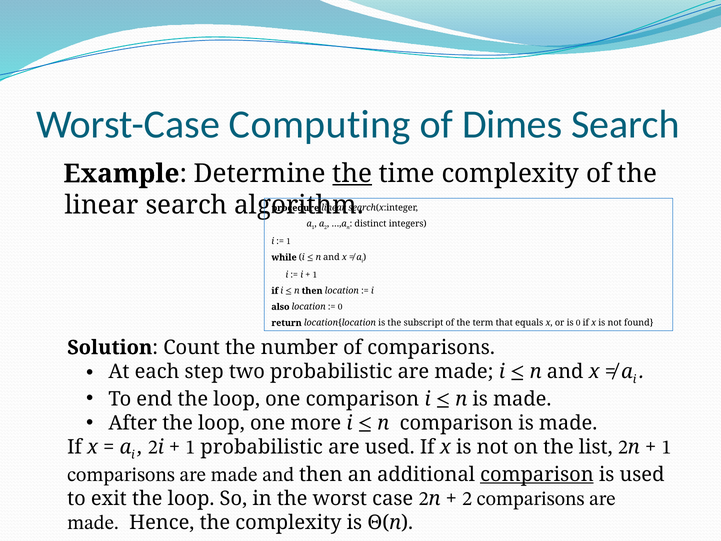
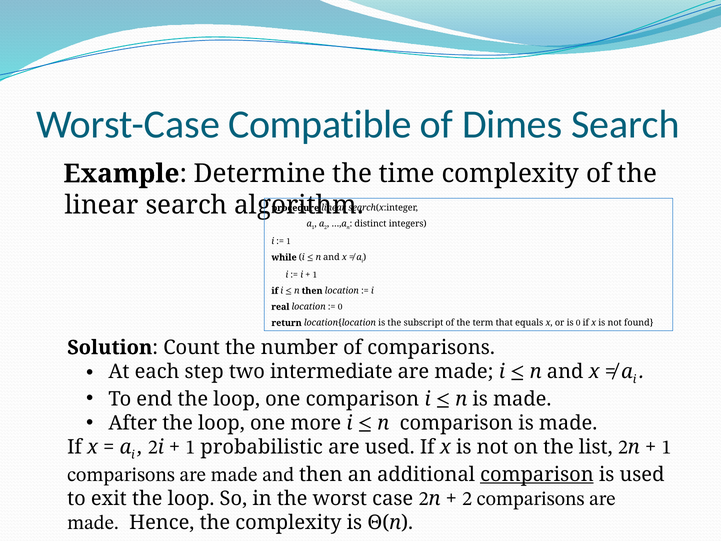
Computing: Computing -> Compatible (320, 124)
the underline: present -> none (352, 174)
also: also -> real (280, 307)
two probabilistic: probabilistic -> intermediate (331, 371)
